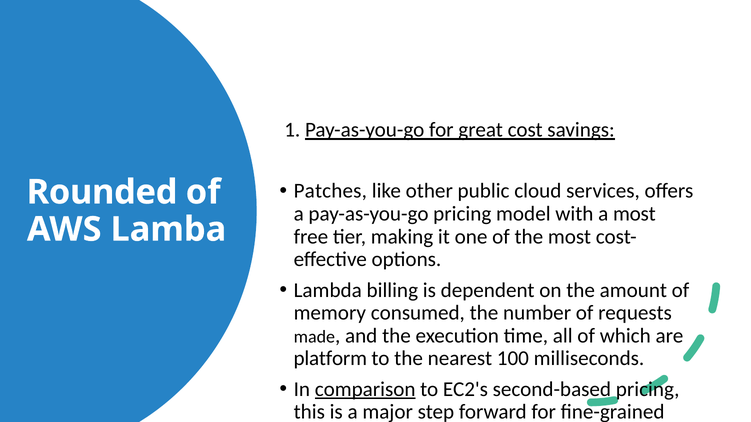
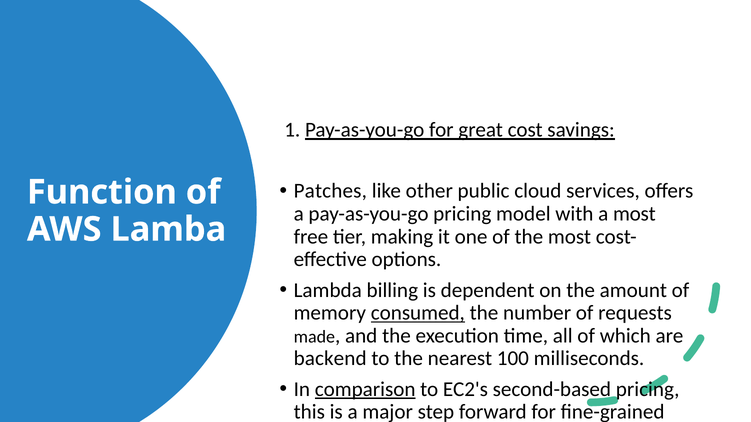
Rounded: Rounded -> Function (102, 192)
consumed underline: none -> present (418, 313)
platform: platform -> backend (330, 359)
